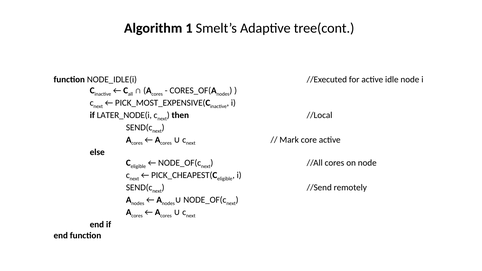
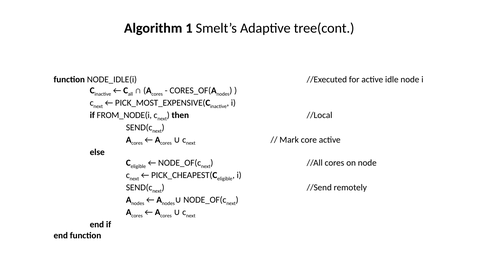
LATER_NODE(i: LATER_NODE(i -> FROM_NODE(i (124, 115)
